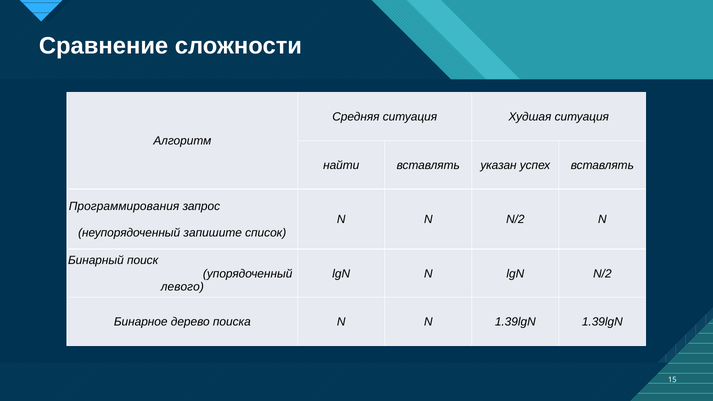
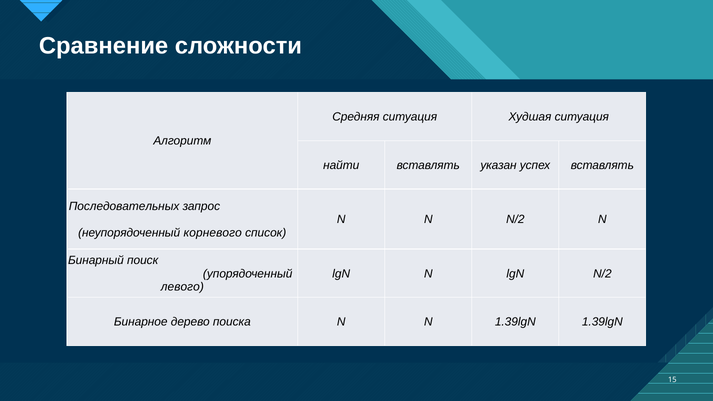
Программирования: Программирования -> Последовательных (124, 206)
запишите: запишите -> корневого (213, 233)
